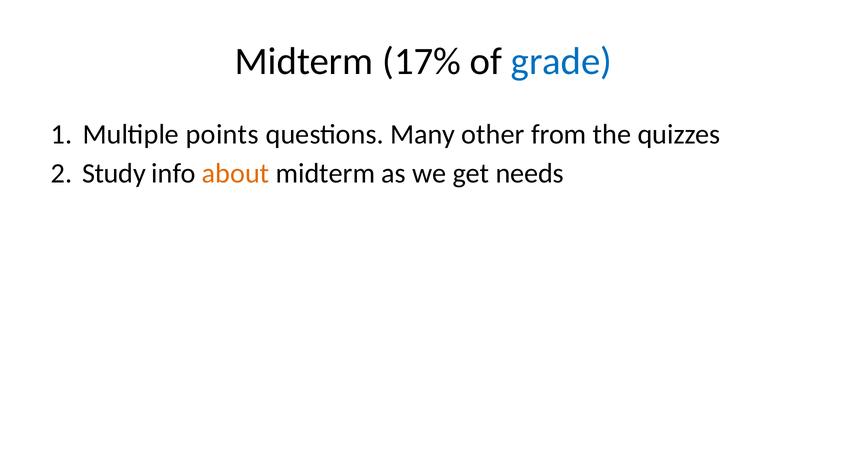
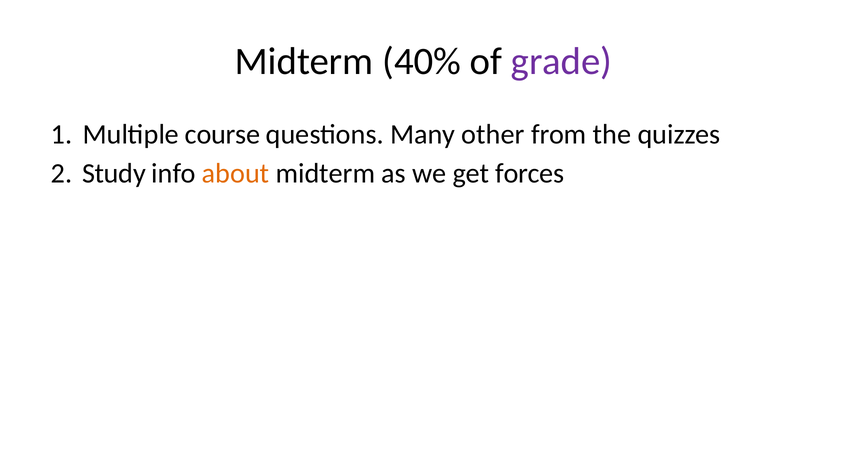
17%: 17% -> 40% (422, 61)
grade colour: blue -> purple (561, 61)
points: points -> course (223, 134)
needs: needs -> forces (530, 174)
